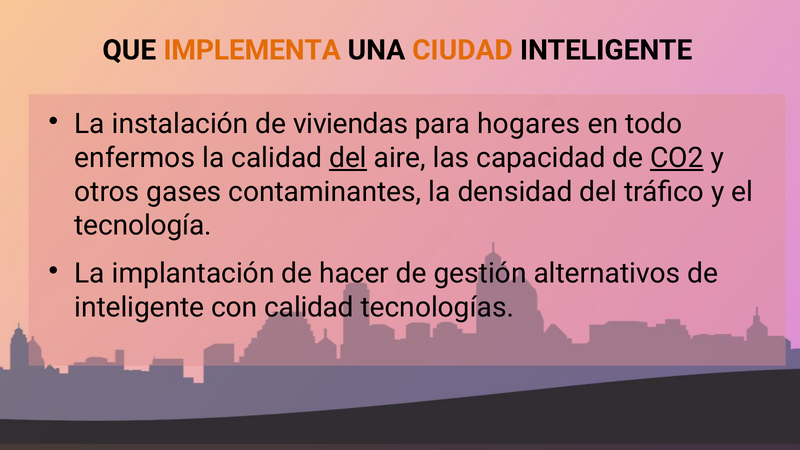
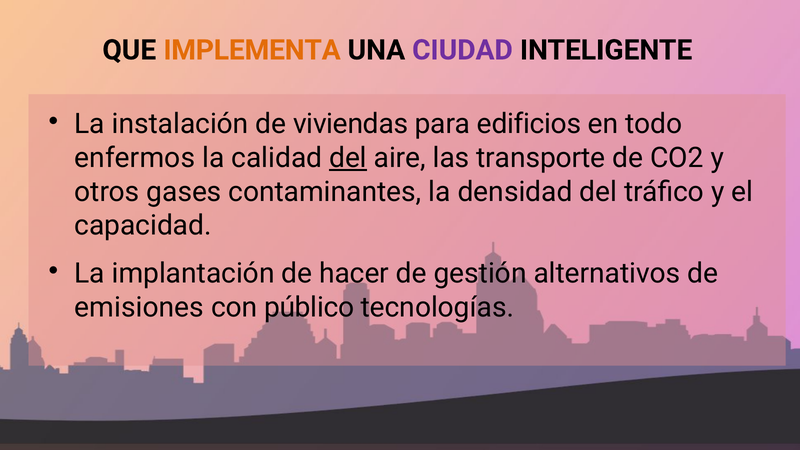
CIUDAD colour: orange -> purple (462, 50)
hogares: hogares -> edificios (529, 124)
capacidad: capacidad -> transporte (541, 158)
CO2 underline: present -> none (677, 158)
tecnología: tecnología -> capacidad (143, 226)
inteligente: inteligente -> emisiones (139, 307)
con calidad: calidad -> público (309, 307)
